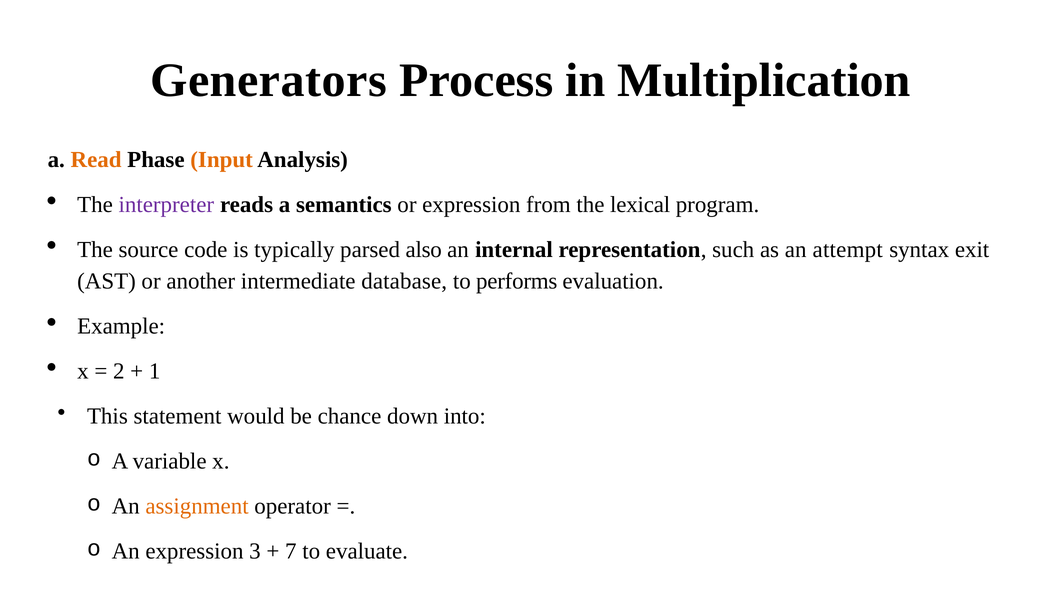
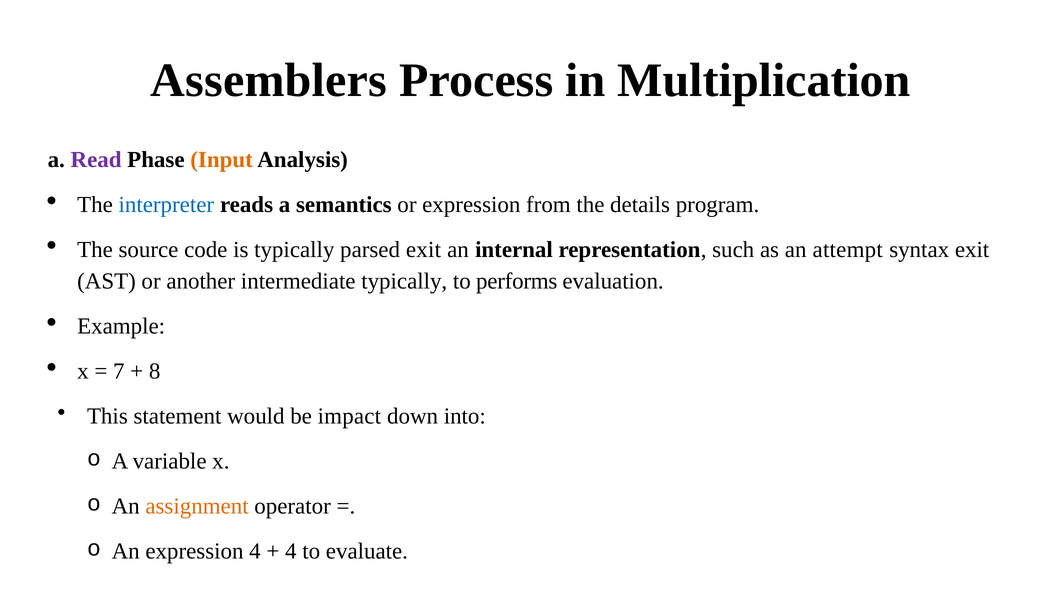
Generators: Generators -> Assemblers (269, 81)
Read colour: orange -> purple (96, 160)
interpreter colour: purple -> blue (166, 205)
lexical: lexical -> details (640, 205)
parsed also: also -> exit (423, 250)
intermediate database: database -> typically (404, 282)
2: 2 -> 7 (119, 372)
1: 1 -> 8 (155, 372)
chance: chance -> impact (349, 417)
expression 3: 3 -> 4 (255, 552)
7: 7 -> 4 (291, 552)
